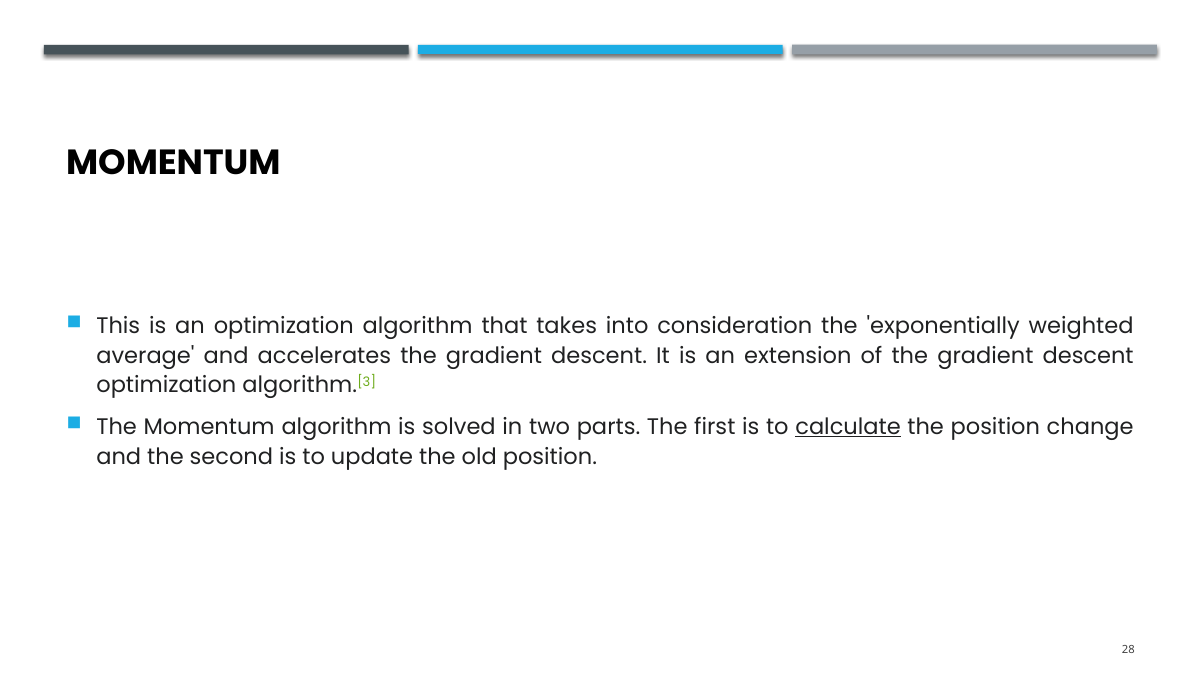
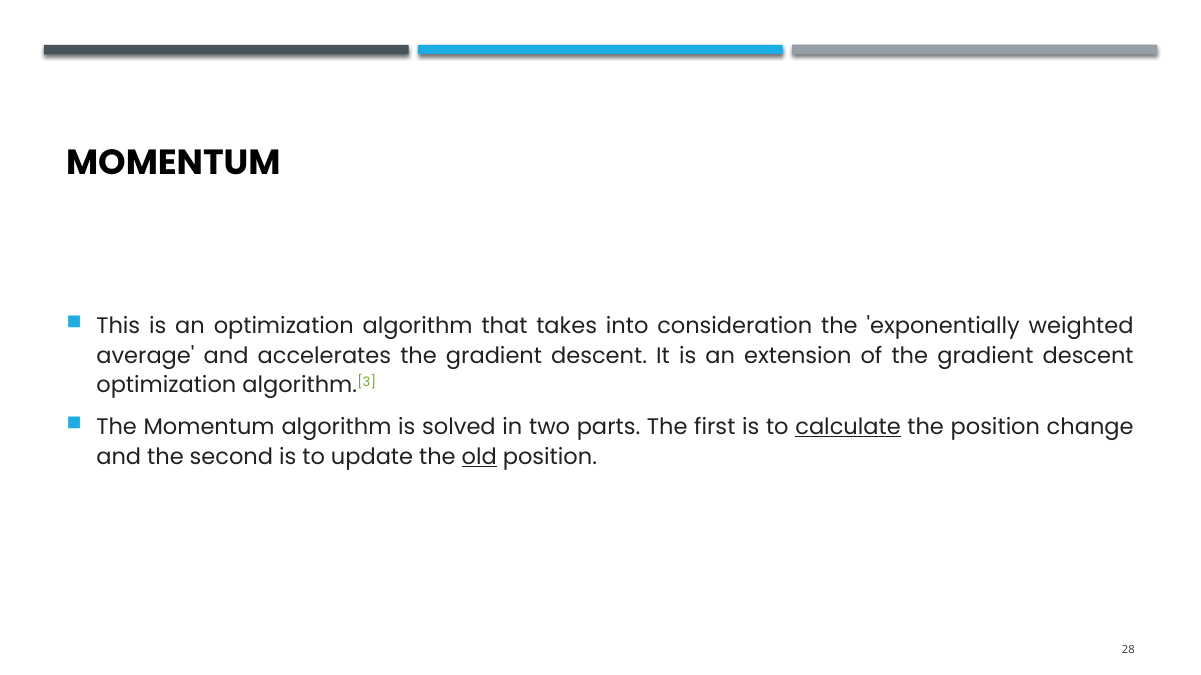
old underline: none -> present (479, 457)
